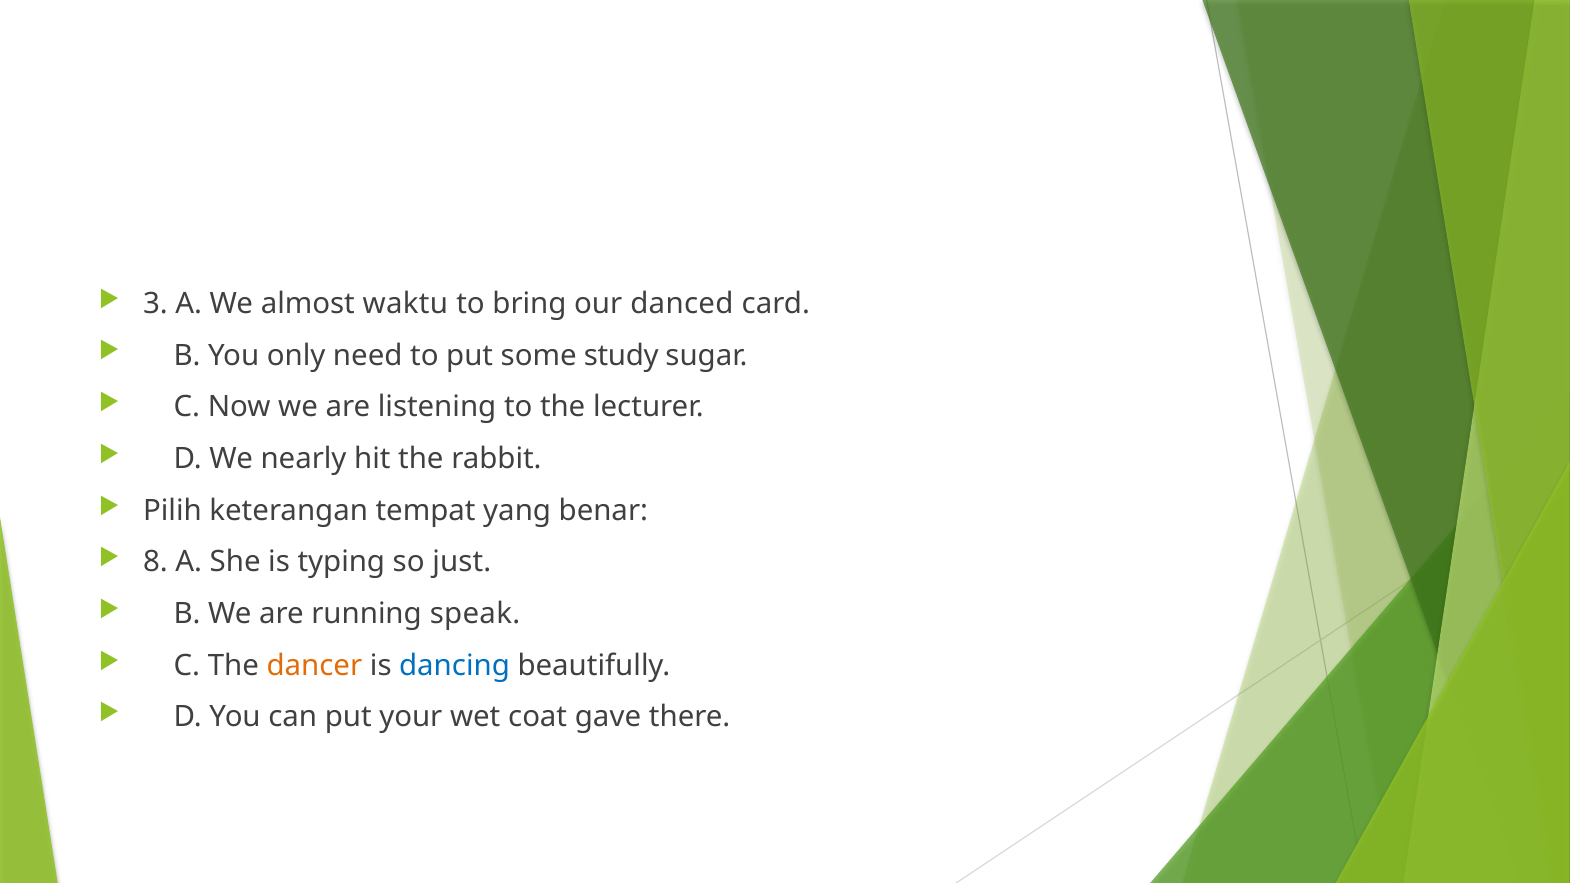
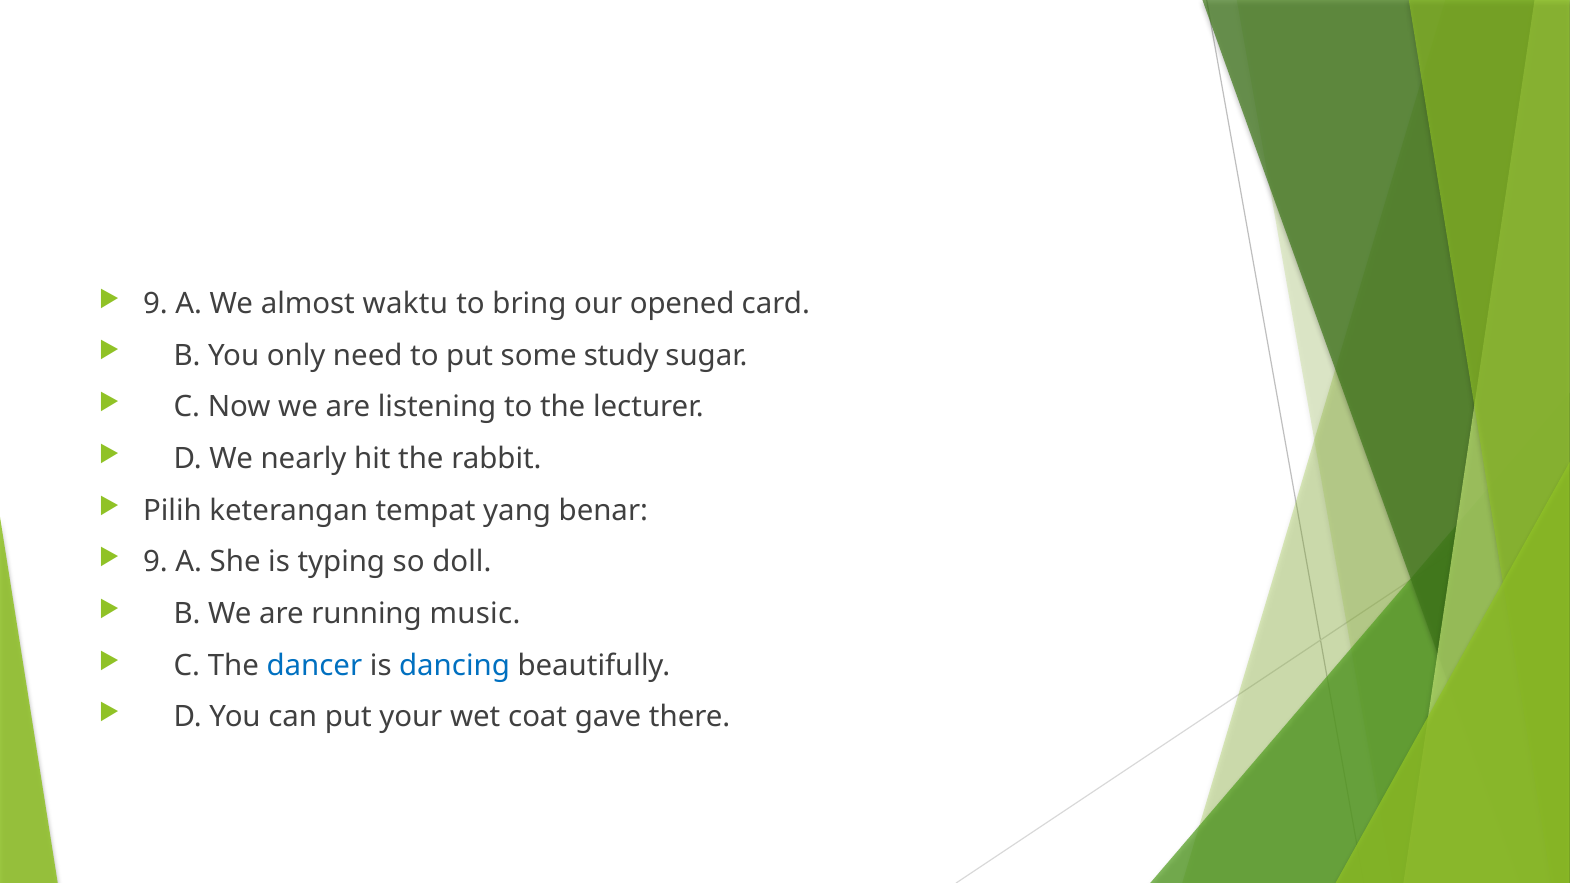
3: 3 -> 9 (155, 304)
danced: danced -> opened (682, 304)
8: 8 -> 9 (155, 562)
just: just -> doll (462, 562)
speak: speak -> music (475, 614)
dancer colour: orange -> blue (314, 666)
